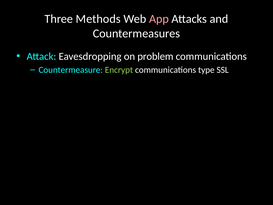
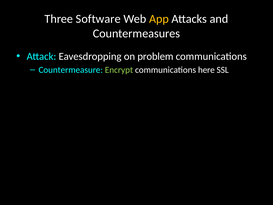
Methods: Methods -> Software (98, 19)
App colour: pink -> yellow (159, 19)
type: type -> here (206, 70)
